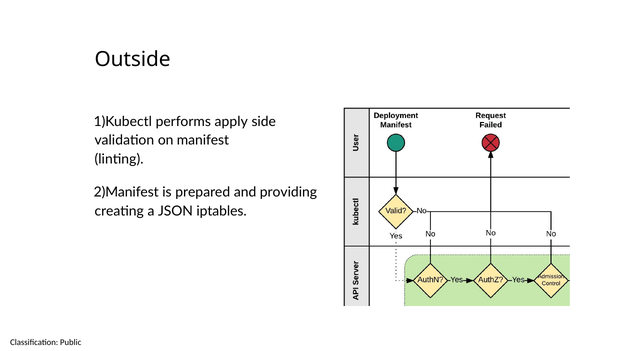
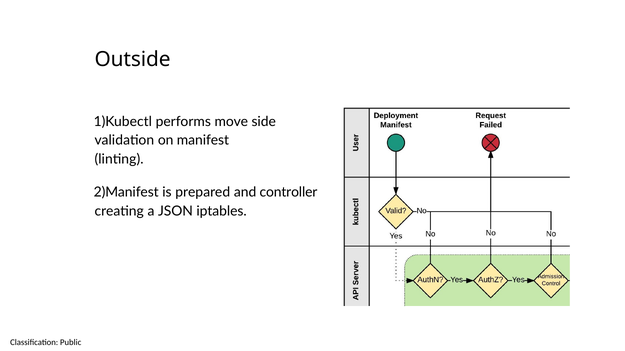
apply: apply -> move (231, 122)
providing: providing -> controller (288, 192)
